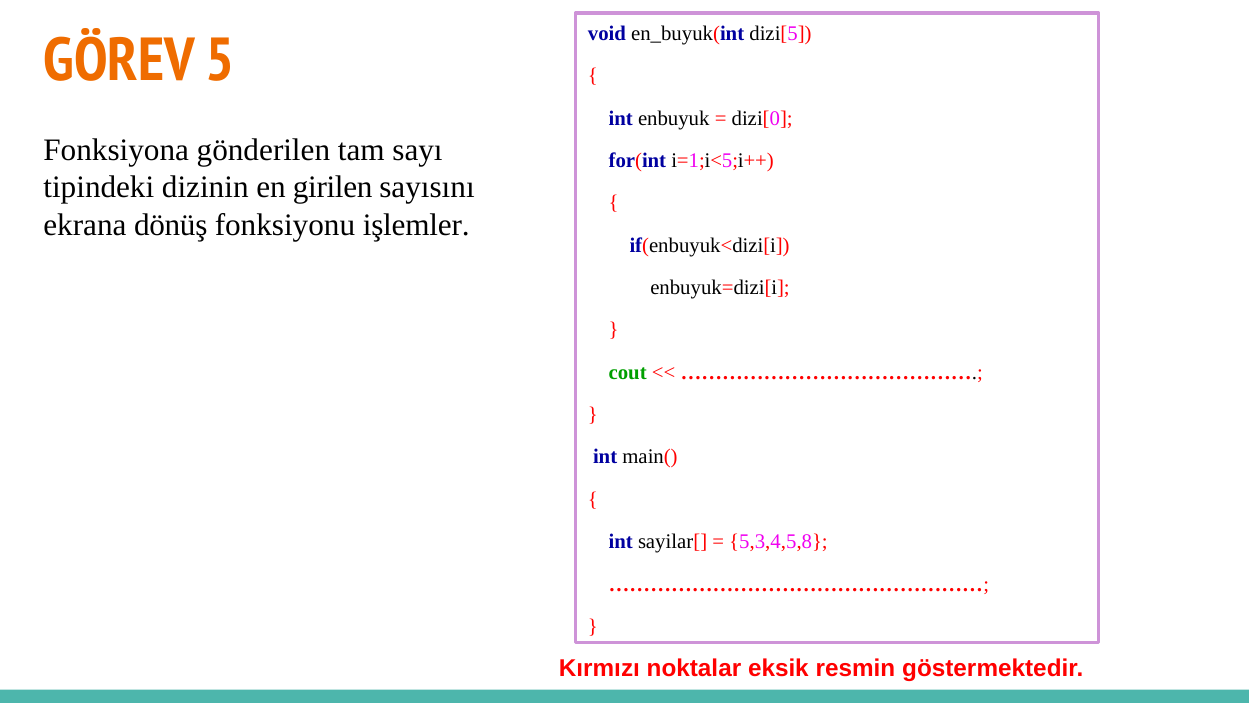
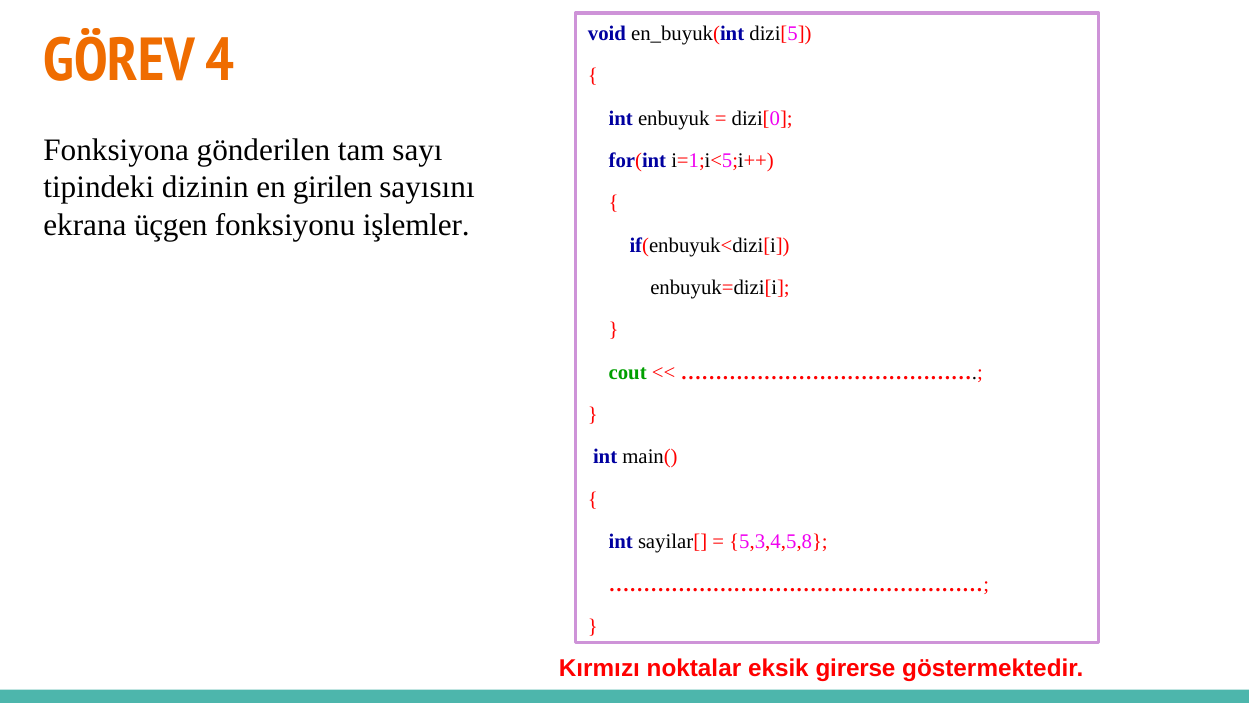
5: 5 -> 4 (220, 60)
dönüş: dönüş -> üçgen (171, 225)
resmin: resmin -> girerse (856, 668)
